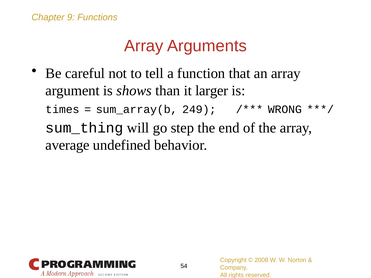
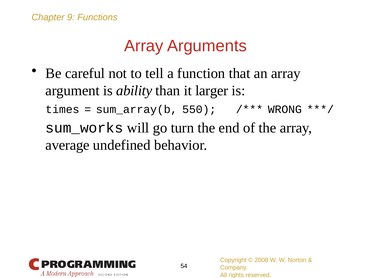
shows: shows -> ability (134, 91)
249: 249 -> 550 (199, 109)
sum_thing: sum_thing -> sum_works (84, 128)
step: step -> turn (182, 128)
